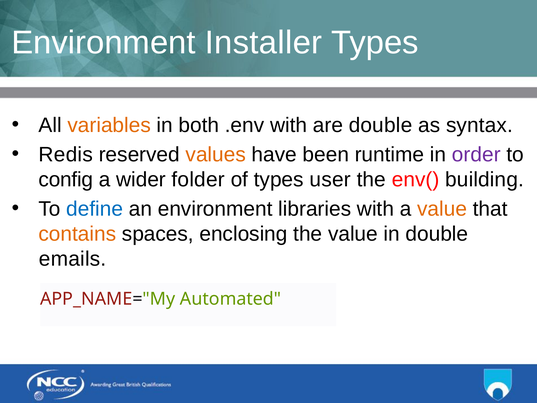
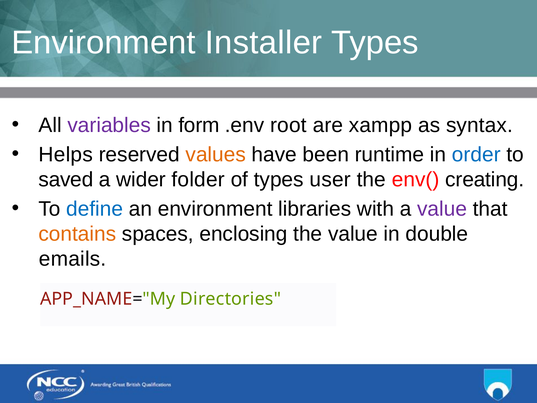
variables colour: orange -> purple (109, 125)
both: both -> form (199, 125)
.env with: with -> root (288, 125)
are double: double -> xampp (380, 125)
Redis: Redis -> Helps (66, 154)
order colour: purple -> blue (476, 154)
config: config -> saved (66, 179)
building: building -> creating (485, 179)
value colour: orange -> purple (442, 209)
Automated: Automated -> Directories (231, 299)
